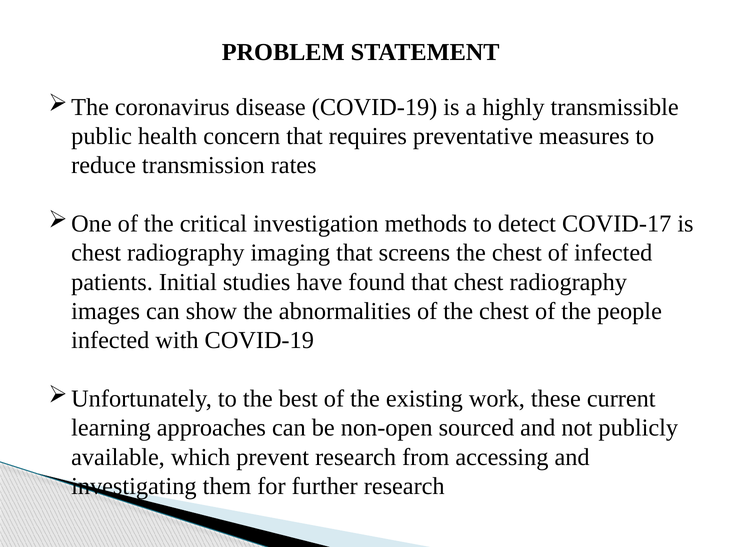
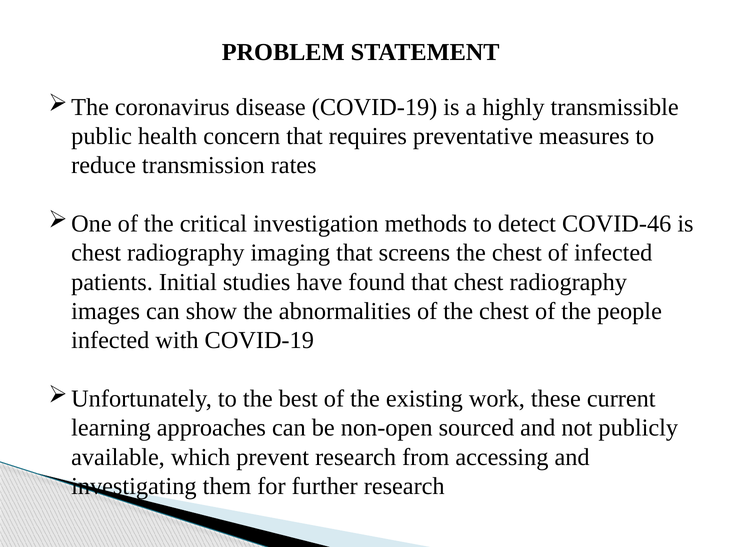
COVID-17: COVID-17 -> COVID-46 (617, 224)
